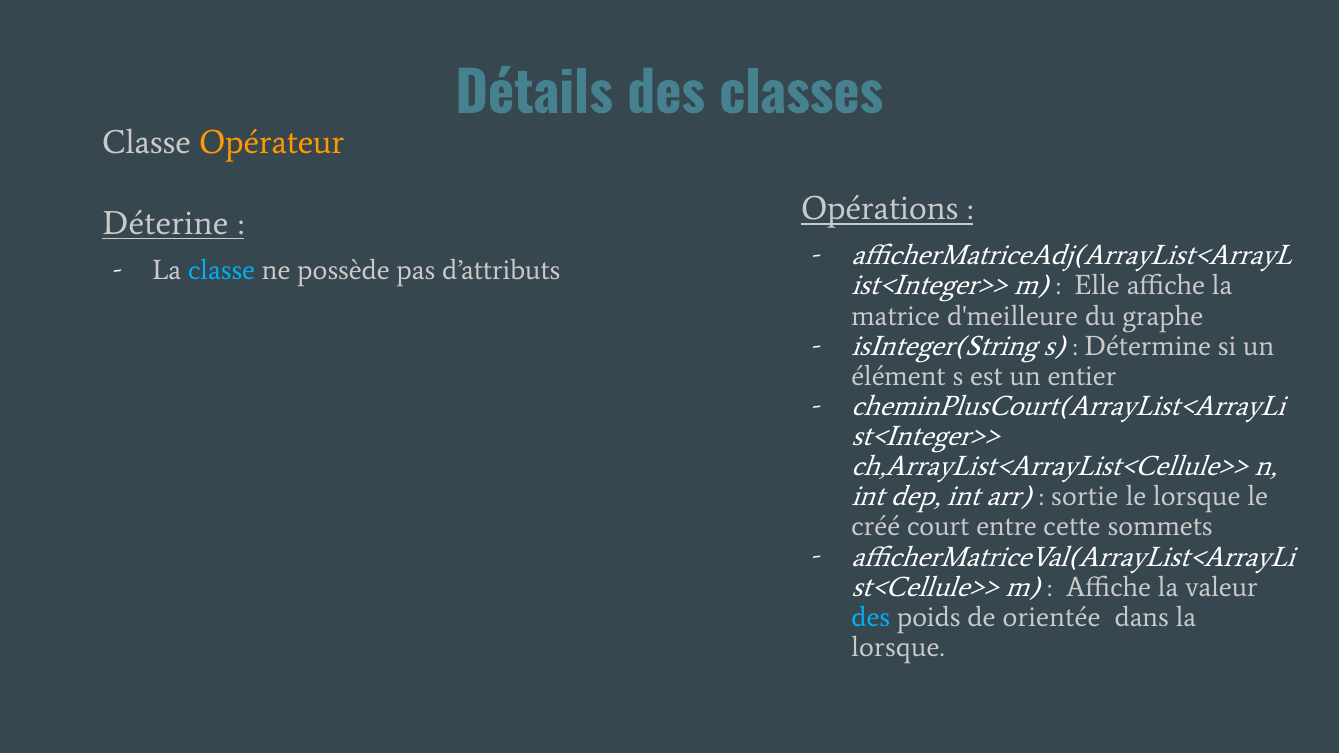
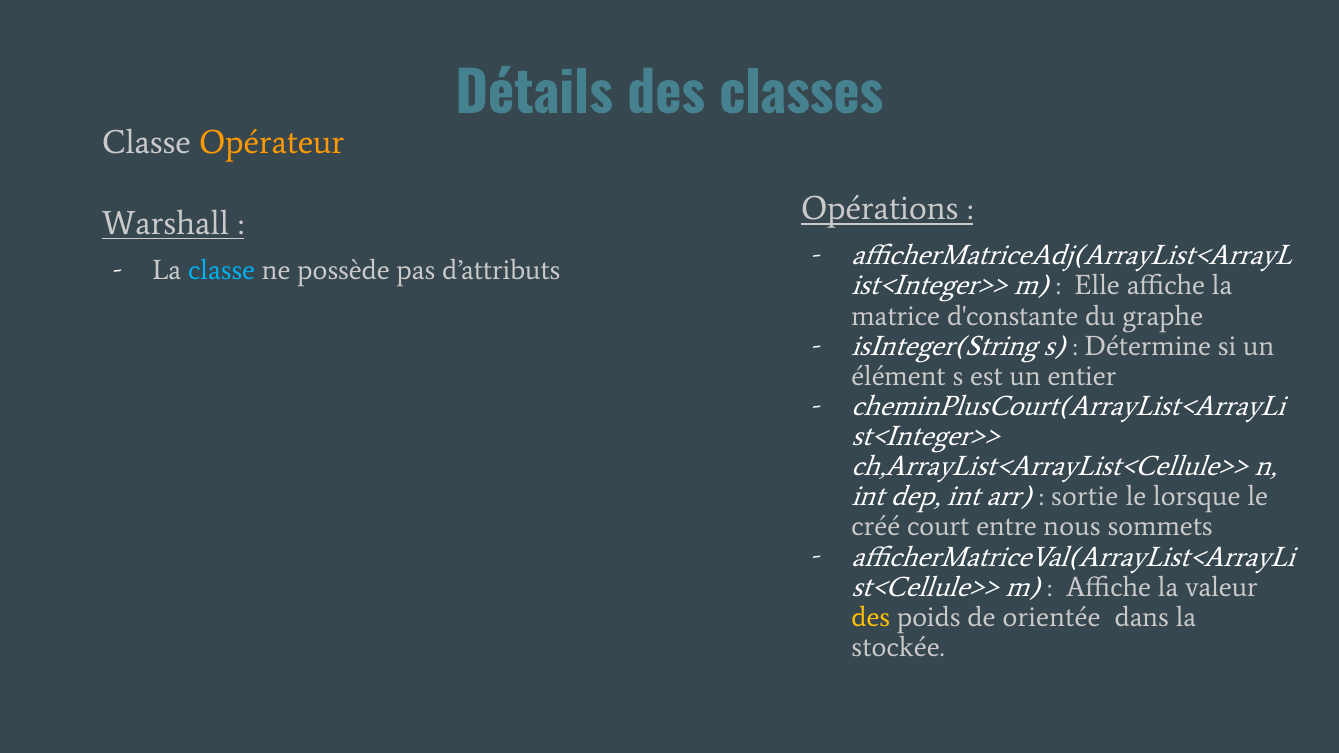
Déterine: Déterine -> Warshall (165, 223)
d'meilleure: d'meilleure -> d'constante (1013, 316)
cette: cette -> nous (1072, 527)
des colour: light blue -> yellow (871, 617)
lorsque: lorsque -> stockée (898, 647)
